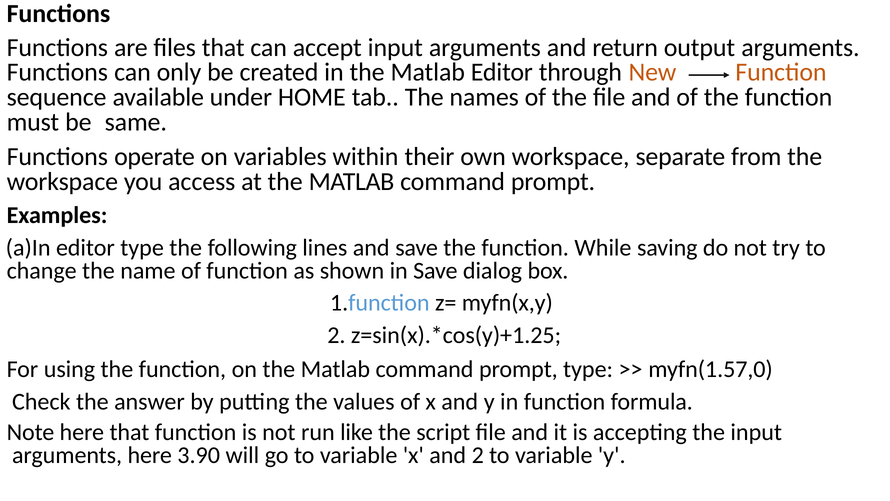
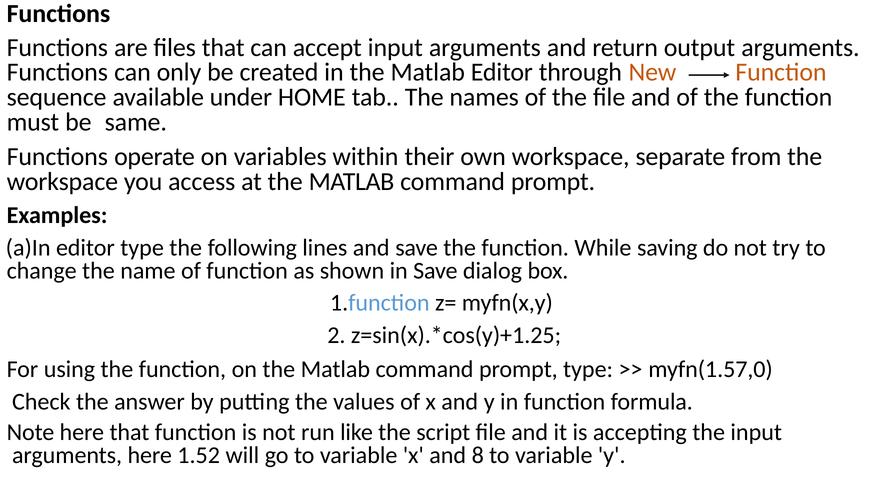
3.90: 3.90 -> 1.52 (199, 455)
and 2: 2 -> 8 (478, 455)
